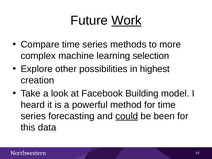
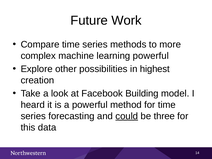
Work underline: present -> none (126, 21)
learning selection: selection -> powerful (151, 56)
been: been -> three (164, 116)
